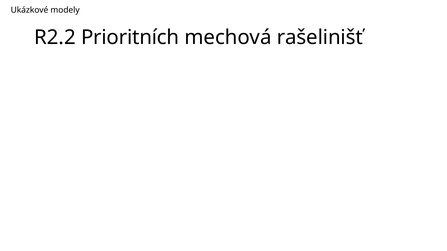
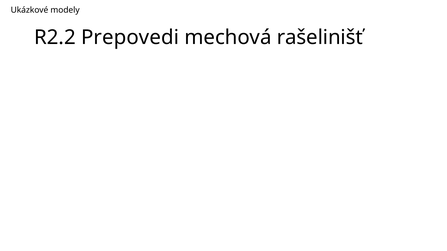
Prioritních: Prioritních -> Prepovedi (130, 38)
